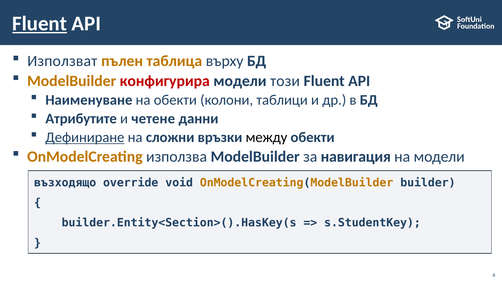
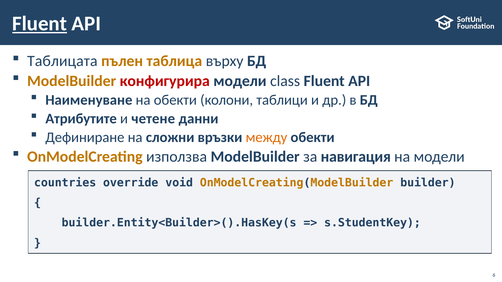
Използват: Използват -> Таблицата (62, 61)
този: този -> class (285, 81)
Дефиниране underline: present -> none (85, 138)
между colour: black -> orange (266, 138)
възходящо: възходящо -> countries (65, 183)
builder.Entity<Section>().HasKey(s: builder.Entity<Section>().HasKey(s -> builder.Entity<Builder>().HasKey(s (179, 223)
